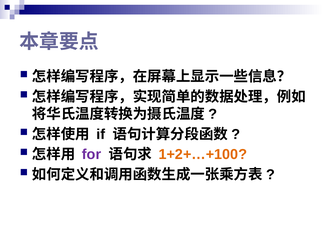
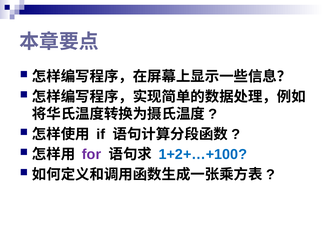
1+2+…+100 colour: orange -> blue (203, 154)
